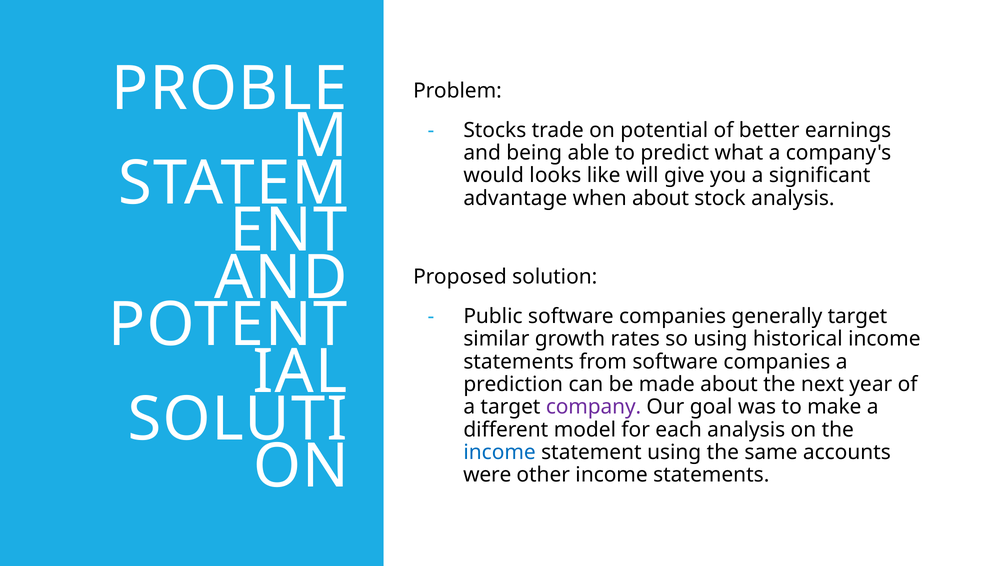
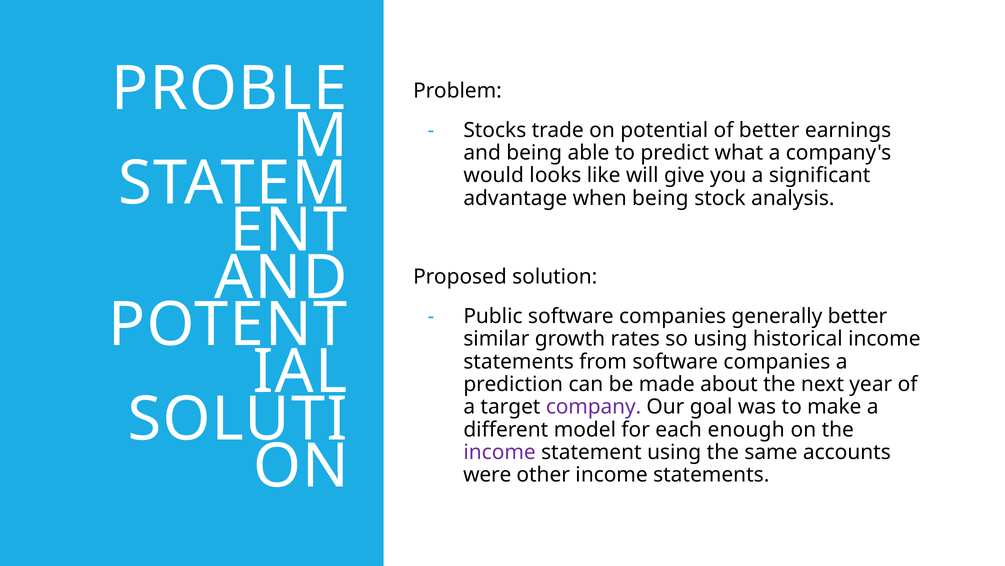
when about: about -> being (660, 198)
generally target: target -> better (857, 316)
each analysis: analysis -> enough (746, 429)
income colour: blue -> purple (500, 452)
